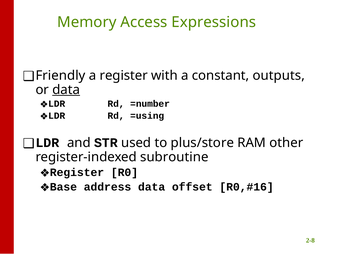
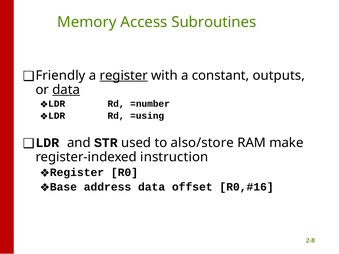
Expressions: Expressions -> Subroutines (214, 22)
register underline: none -> present (124, 76)
plus/store: plus/store -> also/store (202, 143)
other: other -> make (286, 143)
subroutine: subroutine -> instruction (174, 157)
